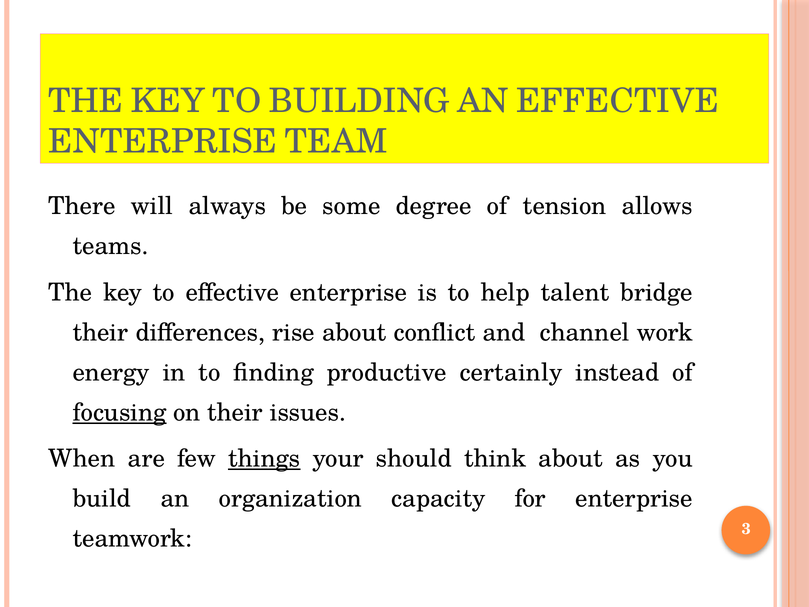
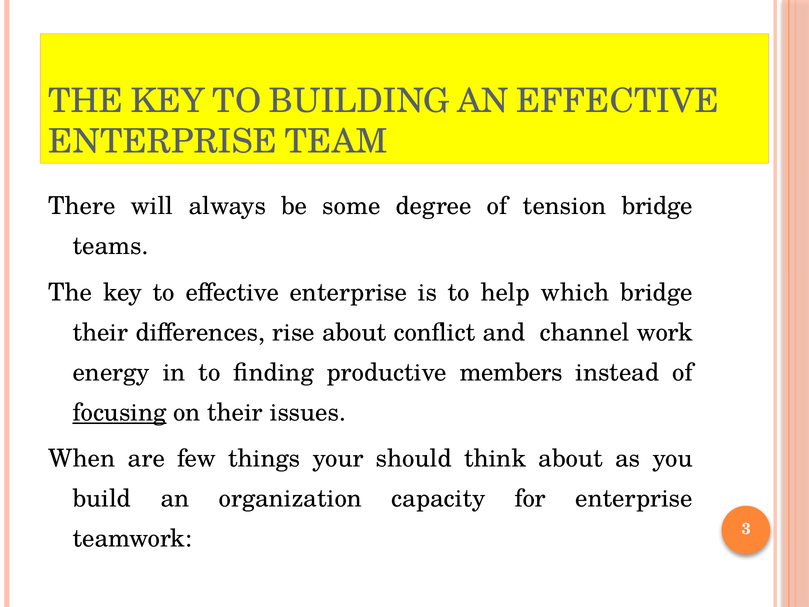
tension allows: allows -> bridge (657, 206)
talent: talent -> which (575, 292)
certainly: certainly -> members (511, 372)
things underline: present -> none (264, 458)
